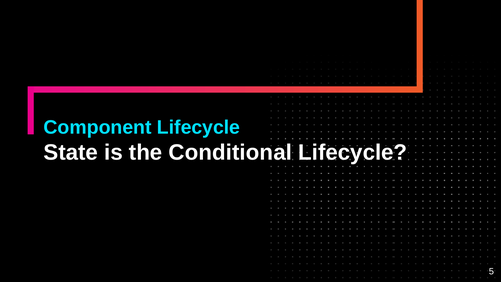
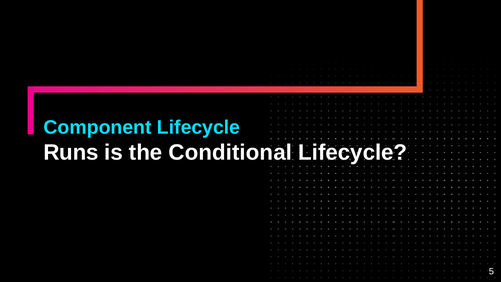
State: State -> Runs (71, 152)
